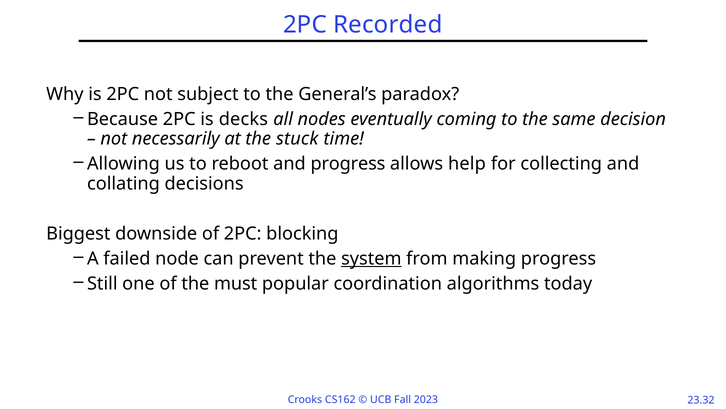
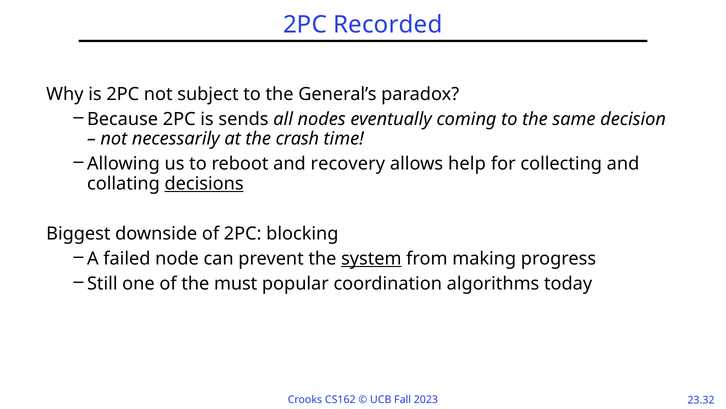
decks: decks -> sends (243, 119)
stuck: stuck -> crash (297, 139)
and progress: progress -> recovery (348, 164)
decisions underline: none -> present (204, 183)
